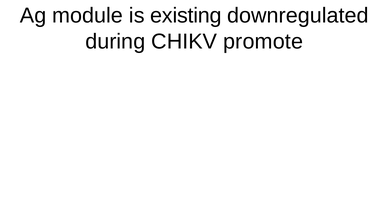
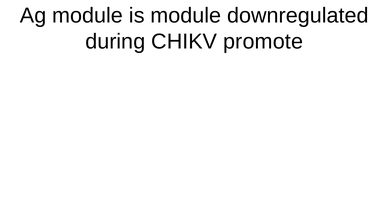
is existing: existing -> module (186, 16)
